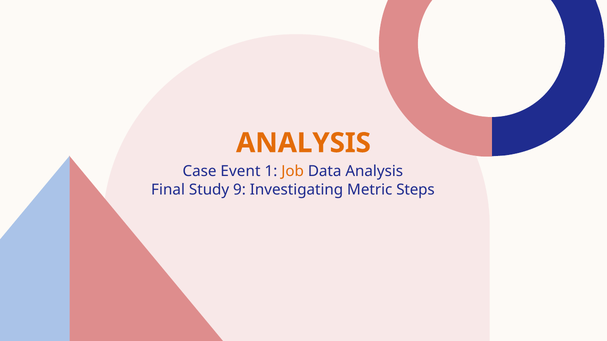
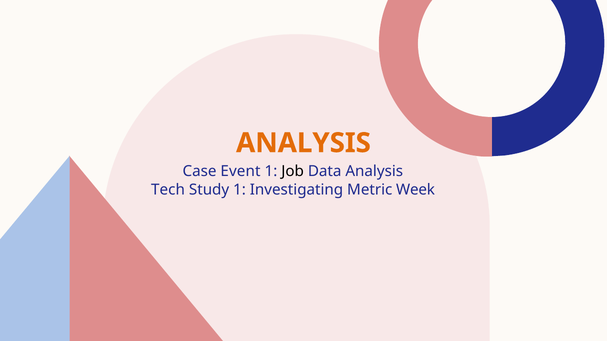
Job colour: orange -> black (293, 172)
Final: Final -> Tech (168, 190)
Study 9: 9 -> 1 (239, 190)
Steps: Steps -> Week (416, 190)
